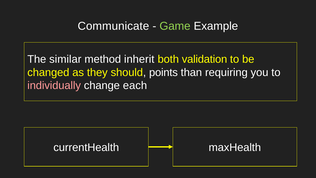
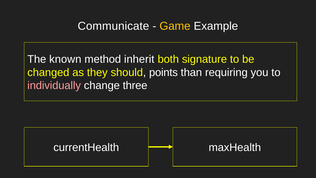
Game colour: light green -> yellow (175, 26)
similar: similar -> known (65, 59)
validation: validation -> signature (204, 59)
each: each -> three (135, 85)
